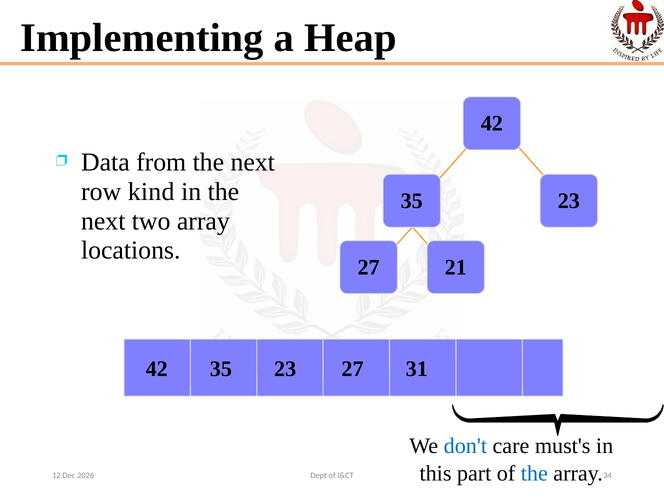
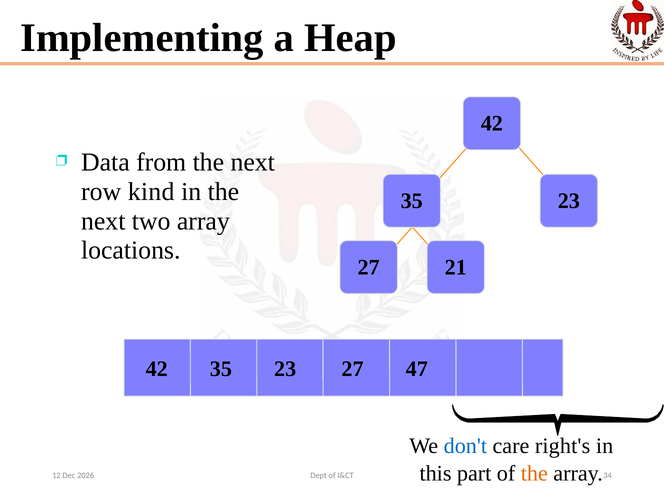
31: 31 -> 47 (417, 369)
must's: must's -> right's (563, 446)
the colour: blue -> orange (534, 473)
